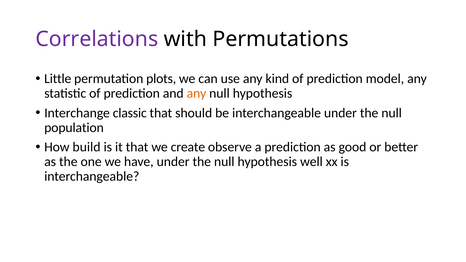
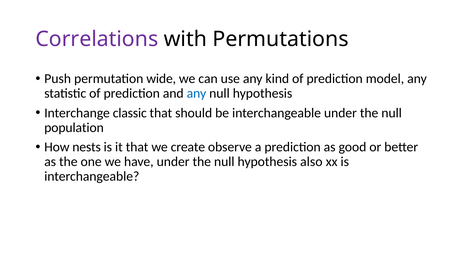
Little: Little -> Push (58, 79)
plots: plots -> wide (161, 79)
any colour: orange -> blue (196, 93)
build: build -> nests (87, 147)
well: well -> also (311, 162)
